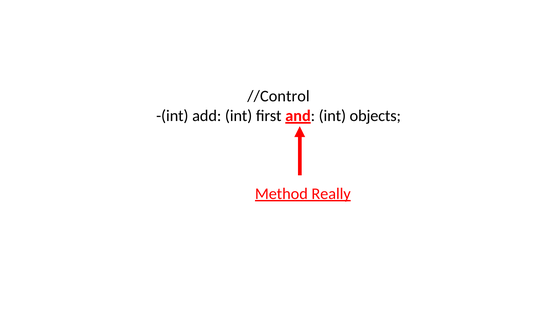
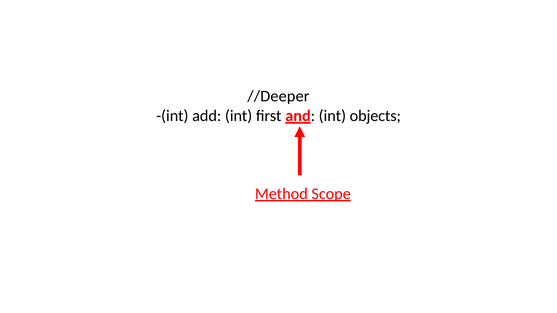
//Control: //Control -> //Deeper (278, 96)
Really: Really -> Scope (331, 194)
